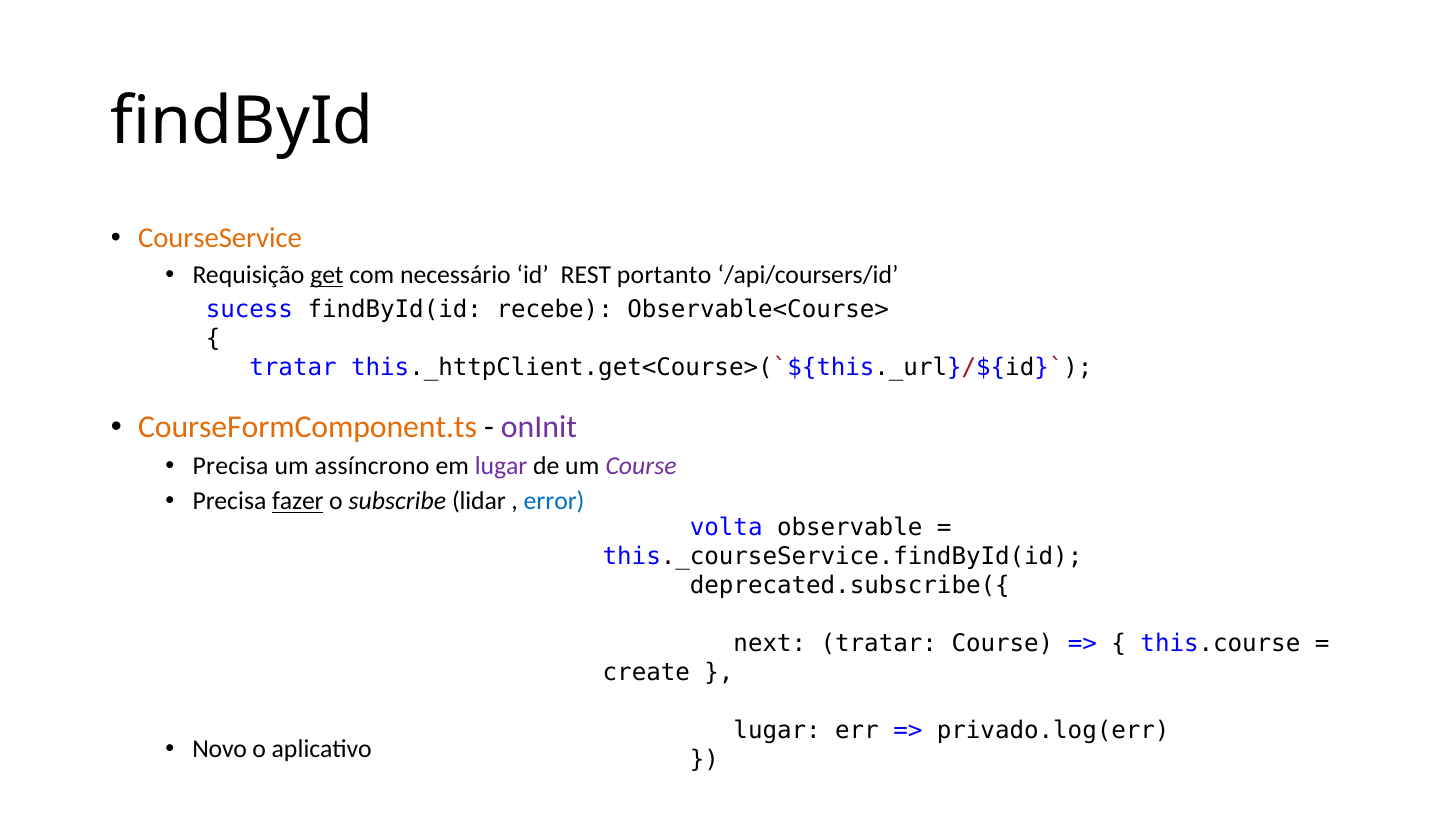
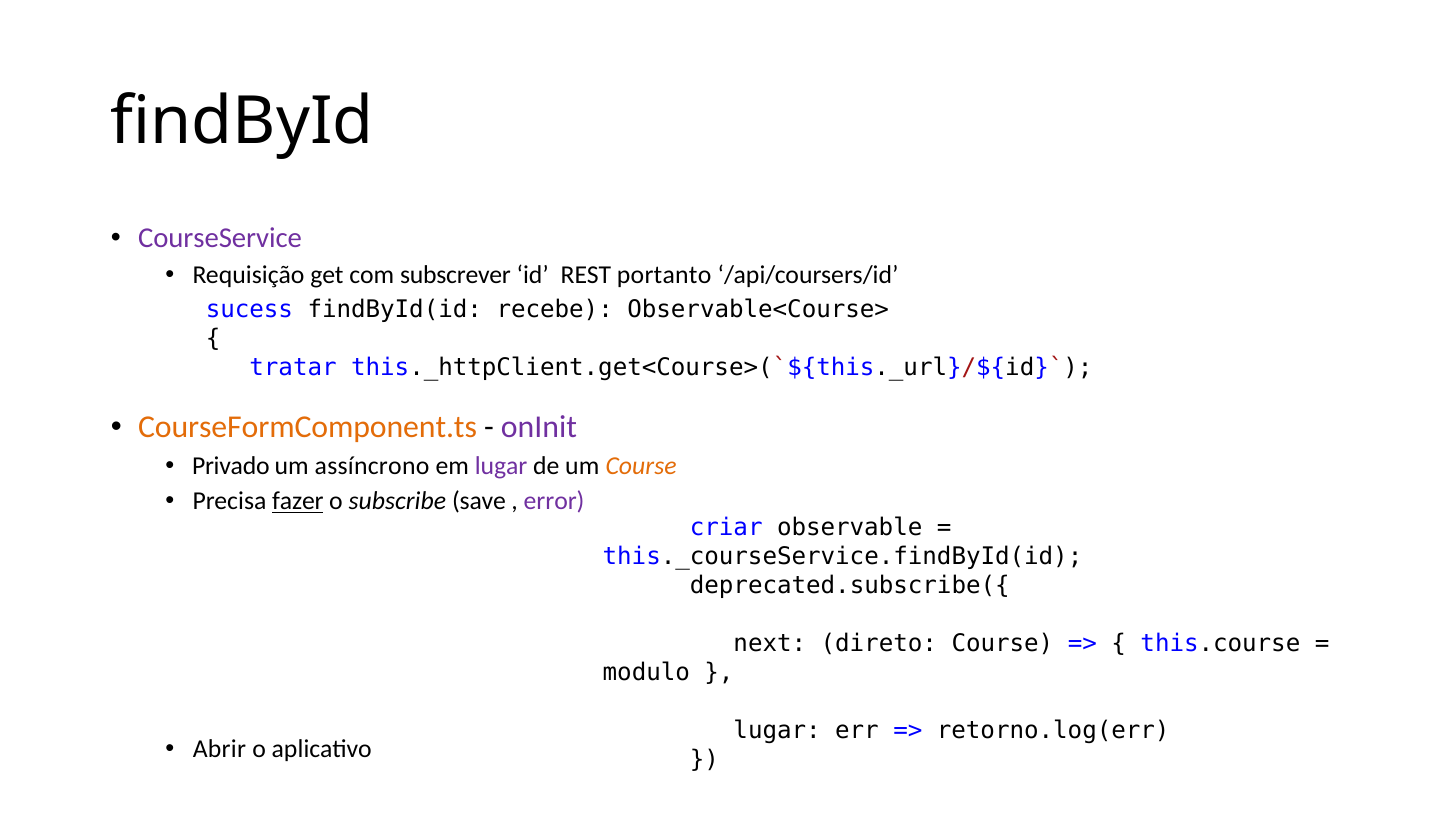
CourseService colour: orange -> purple (220, 238)
get underline: present -> none (327, 275)
necessário: necessário -> subscrever (455, 275)
Precisa: Precisa -> Privado (231, 466)
Course colour: purple -> orange (641, 466)
lidar: lidar -> save (479, 502)
error colour: blue -> purple (554, 502)
volta: volta -> criar (726, 528)
next tratar: tratar -> direto (879, 644)
create: create -> modulo (646, 673)
privado.log(err: privado.log(err -> retorno.log(err (1053, 731)
Novo: Novo -> Abrir (219, 749)
